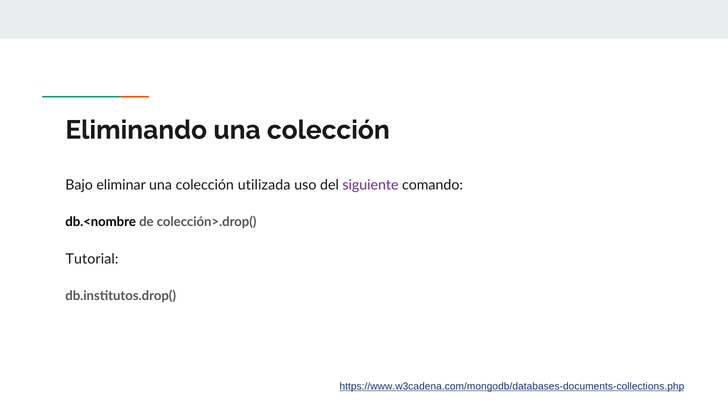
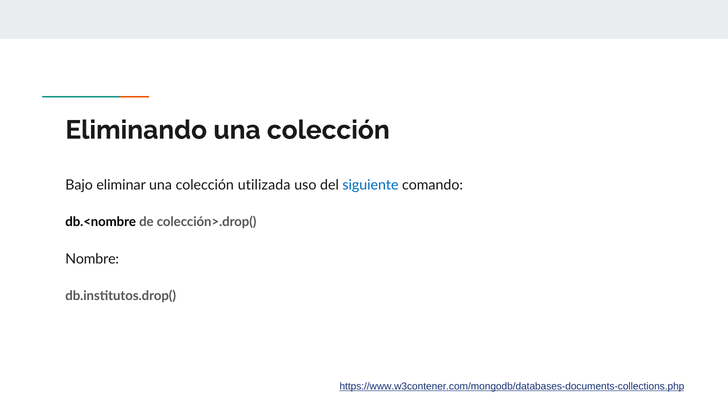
siguiente colour: purple -> blue (370, 185)
Tutorial: Tutorial -> Nombre (92, 259)
https://www.w3cadena.com/mongodb/databases-documents-collections.php: https://www.w3cadena.com/mongodb/databases-documents-collections.php -> https://www.w3contener.com/mongodb/databases-documents-collections.php (512, 386)
